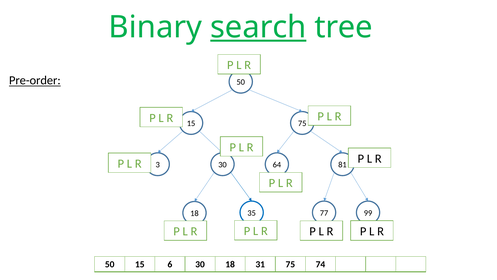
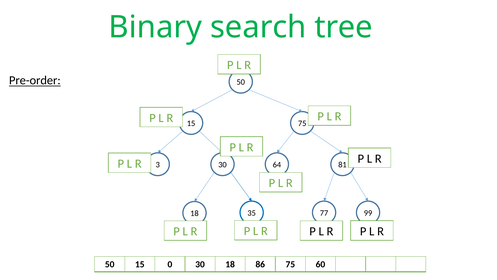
search underline: present -> none (258, 27)
6: 6 -> 0 (170, 264)
31: 31 -> 86 (260, 264)
74: 74 -> 60 (320, 264)
